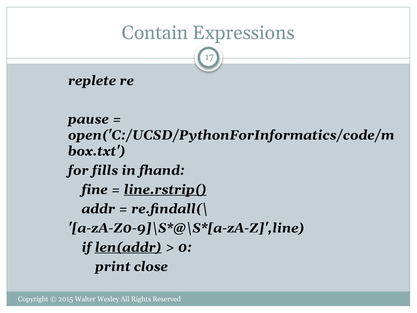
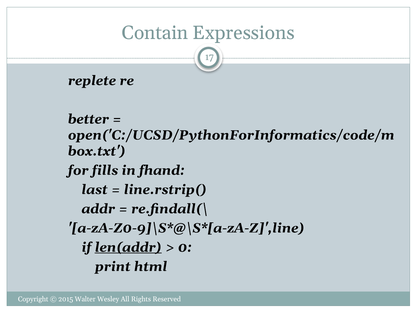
pause: pause -> better (88, 119)
fine: fine -> last (95, 189)
line.rstrip( underline: present -> none (165, 189)
close: close -> html (151, 266)
